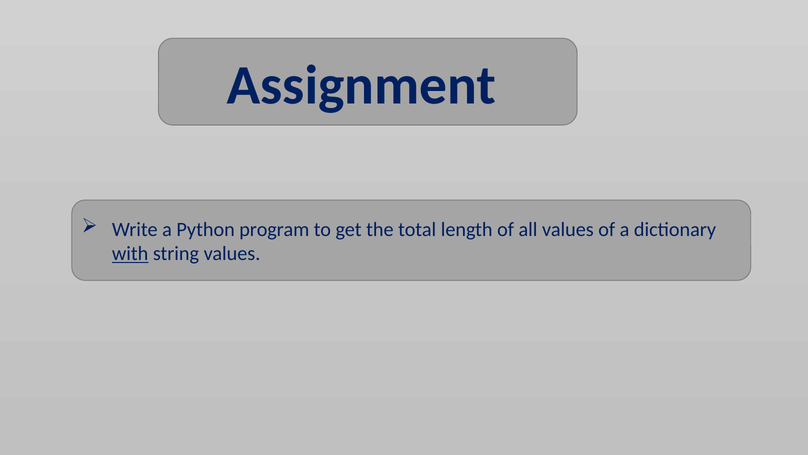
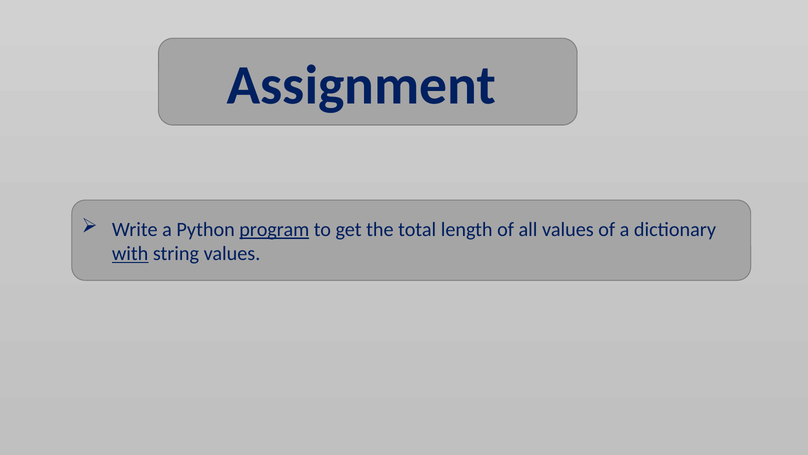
program underline: none -> present (274, 229)
